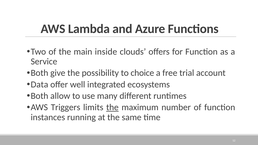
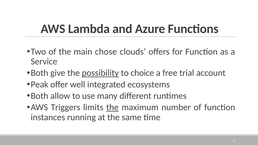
inside: inside -> chose (106, 52)
possibility underline: none -> present (100, 73)
Data: Data -> Peak (40, 84)
